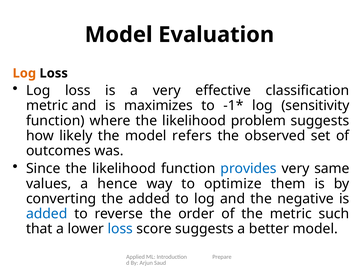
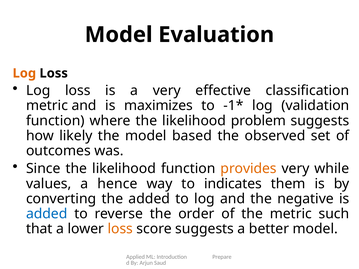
sensitivity: sensitivity -> validation (315, 106)
refers: refers -> based (192, 136)
provides colour: blue -> orange (249, 169)
same: same -> while (332, 169)
optimize: optimize -> indicates (233, 184)
loss colour: blue -> orange (120, 229)
